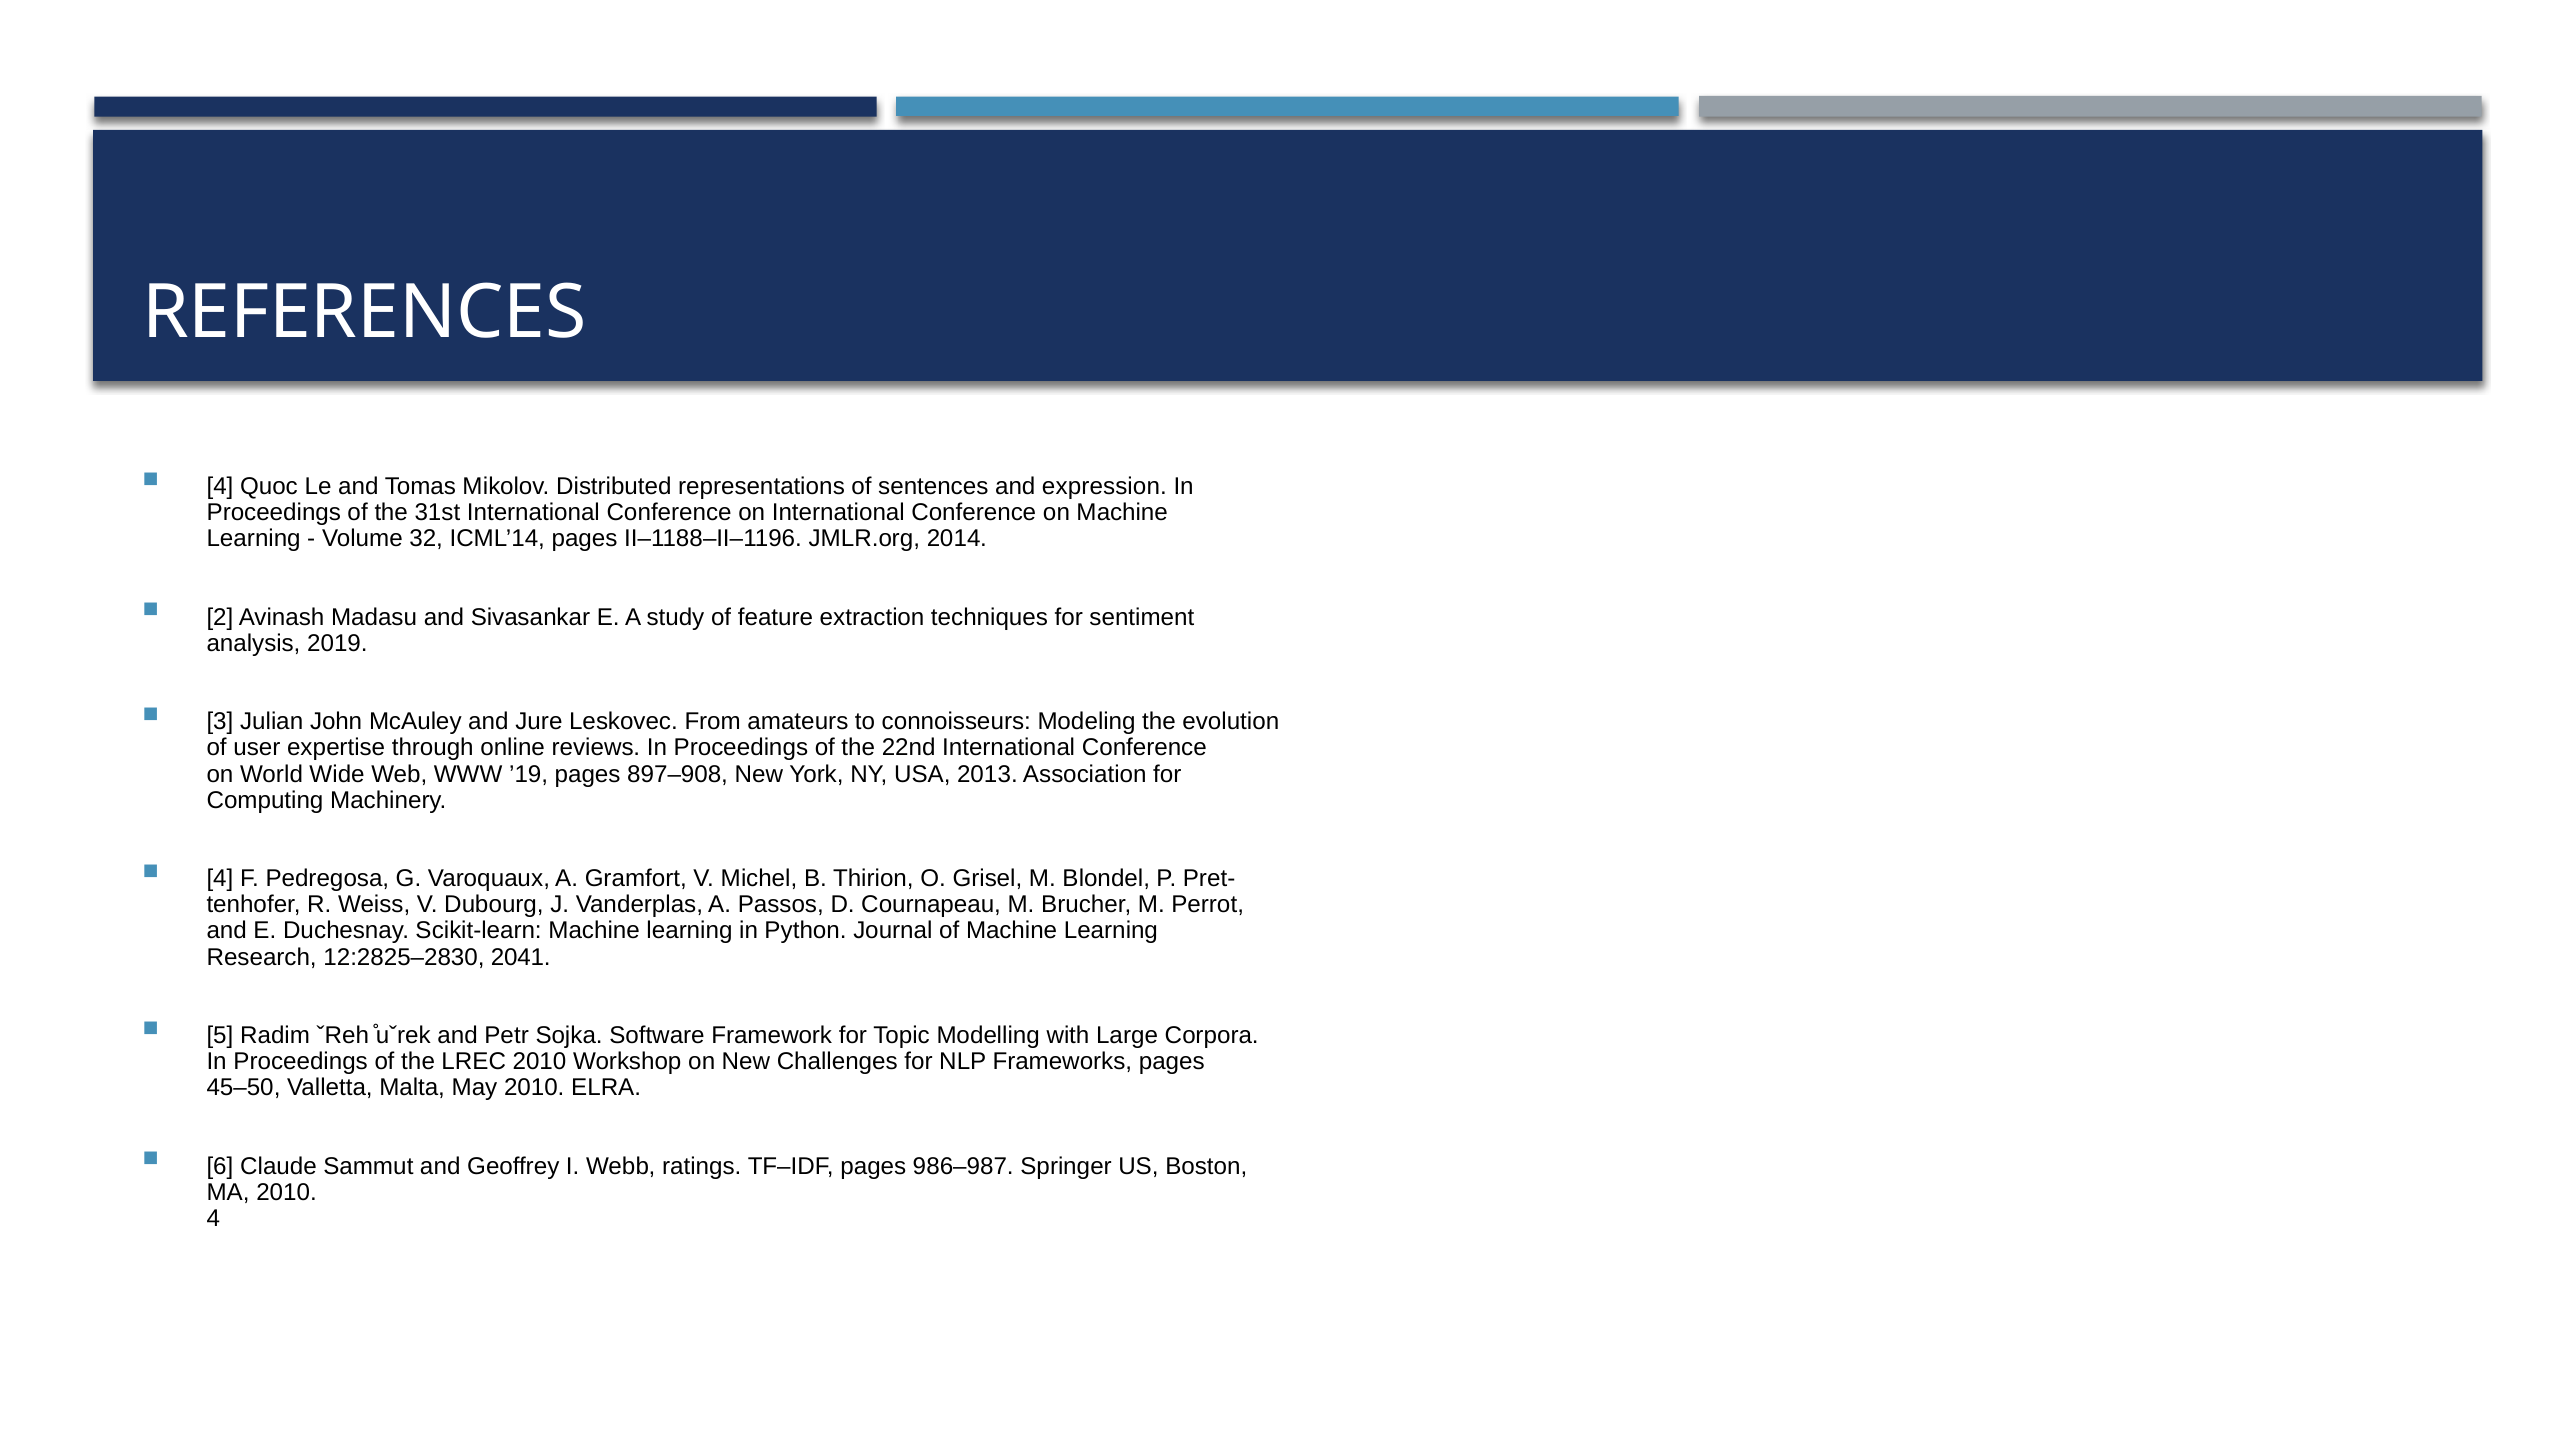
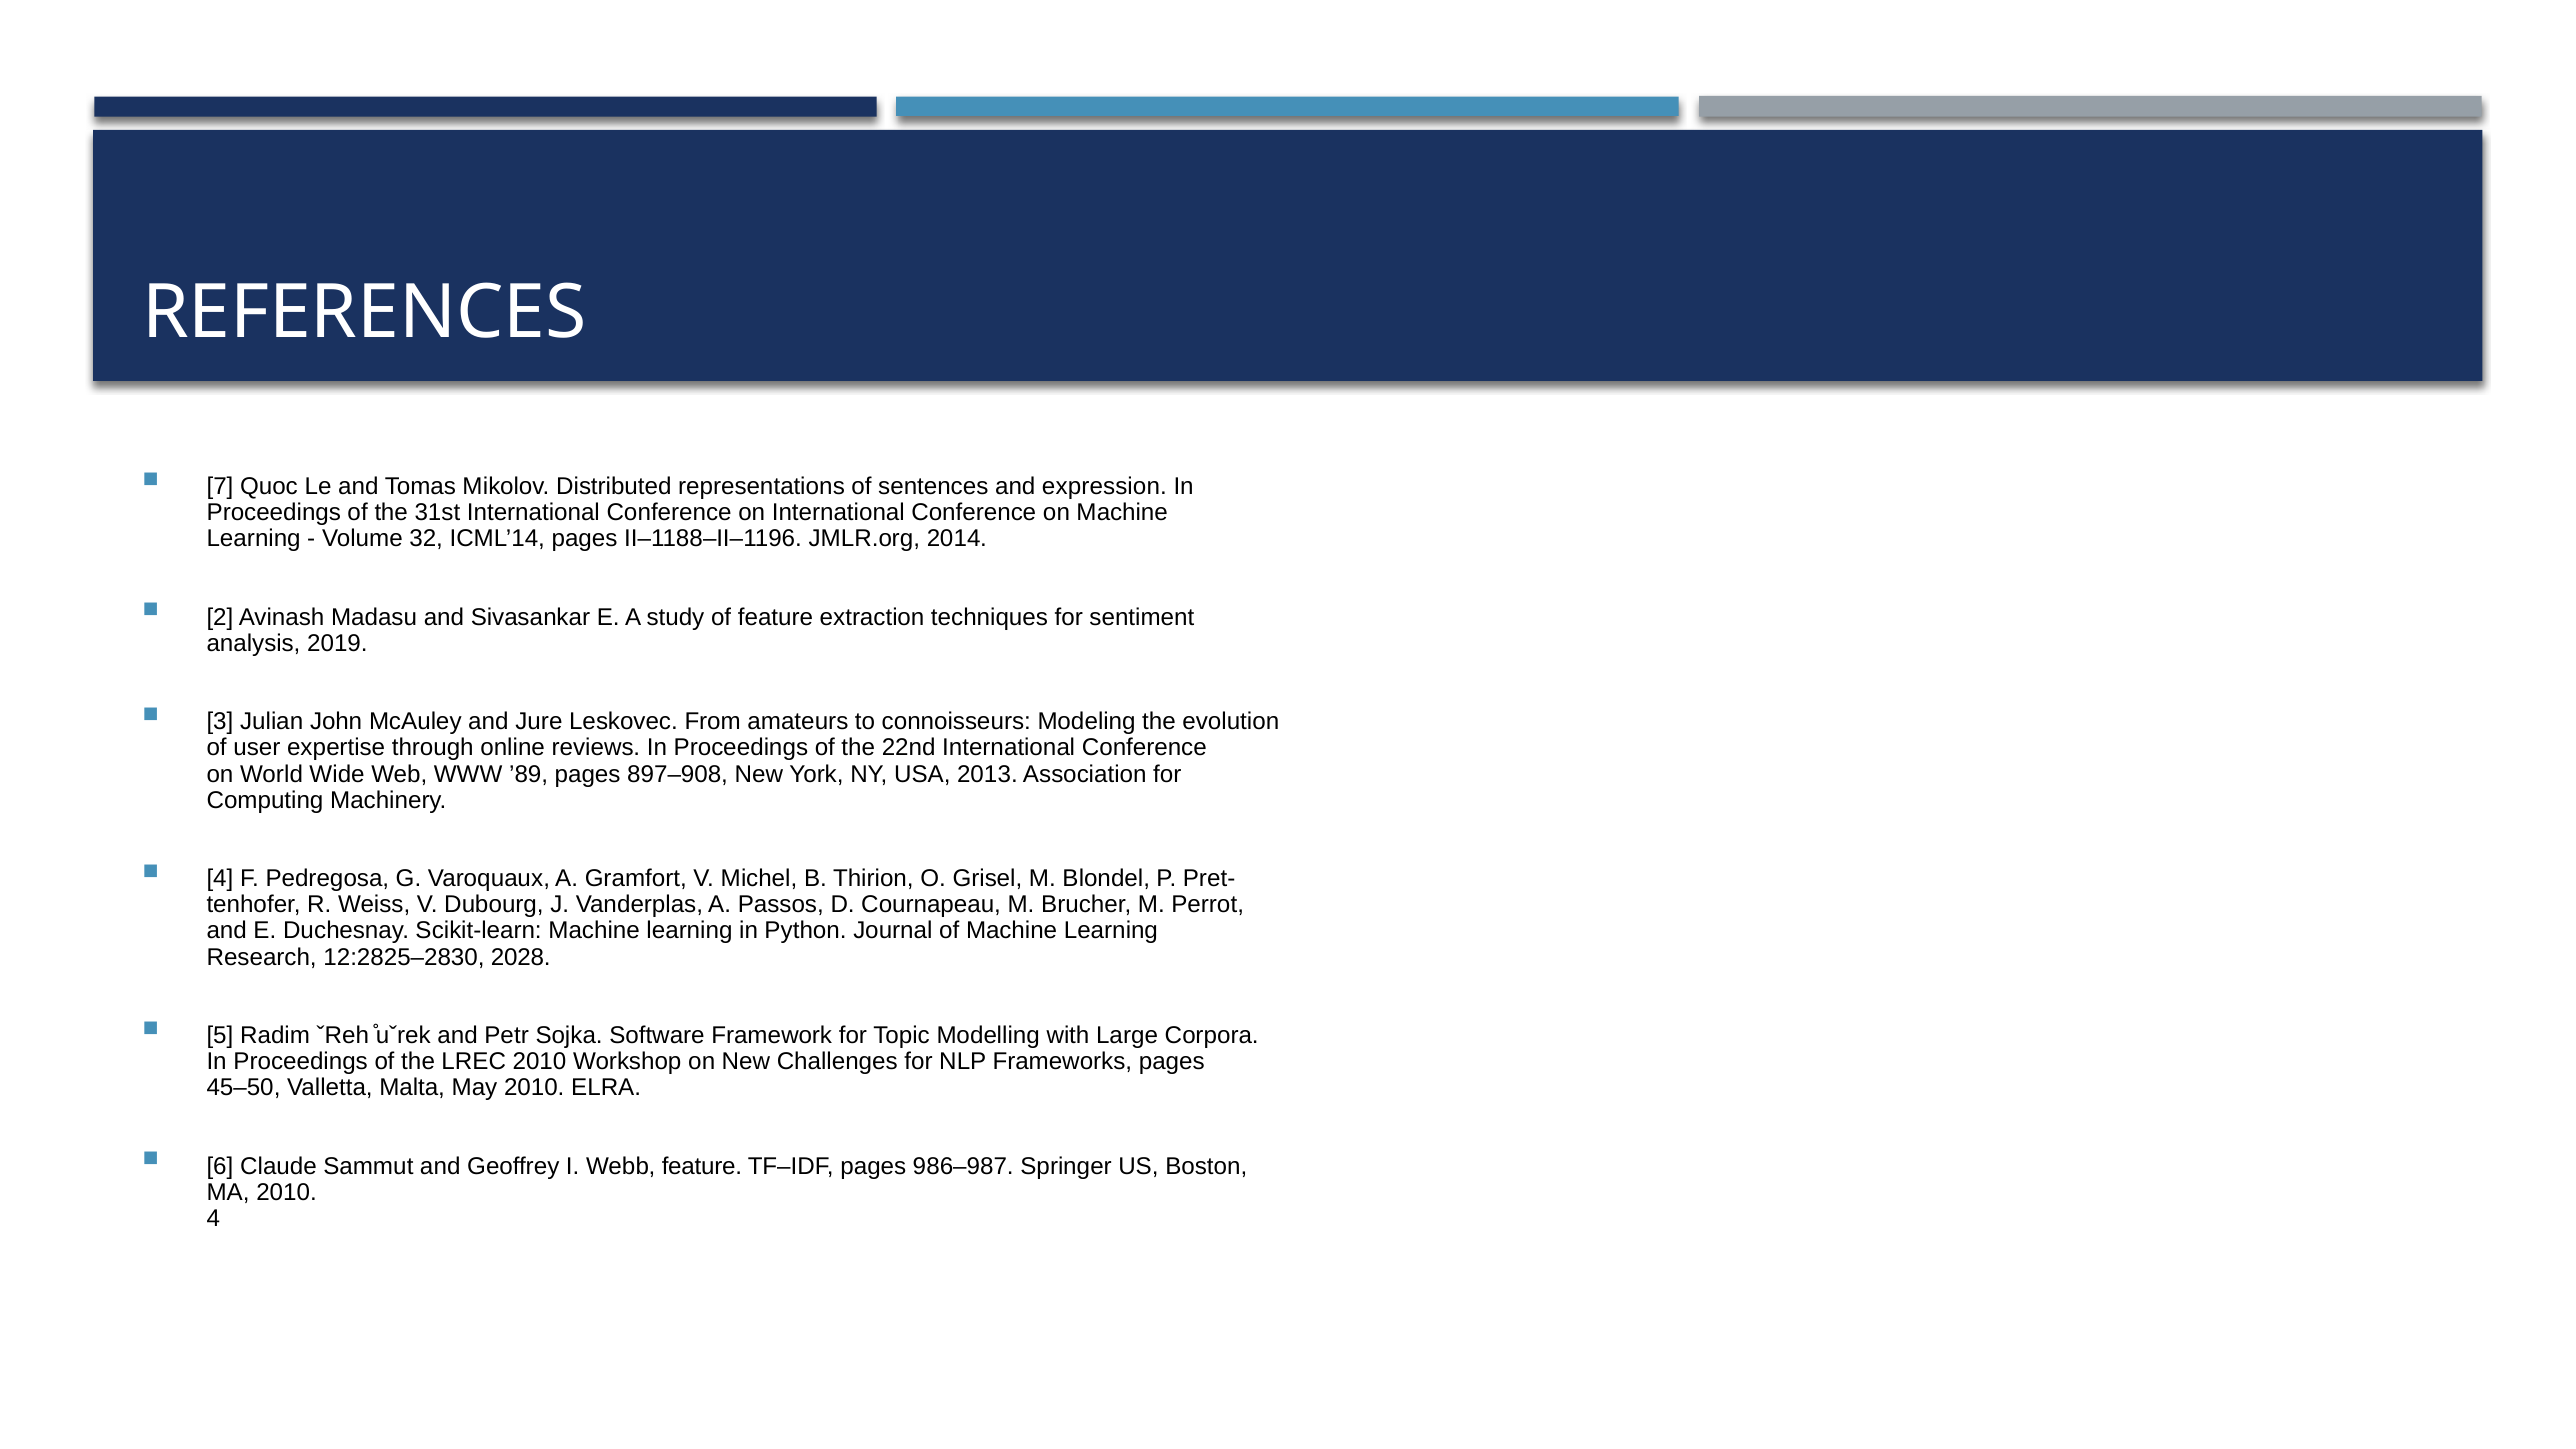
4: 4 -> 7 (220, 486)
’19: ’19 -> ’89 (529, 774)
2041: 2041 -> 2028 (521, 957)
Webb ratings: ratings -> feature (702, 1166)
